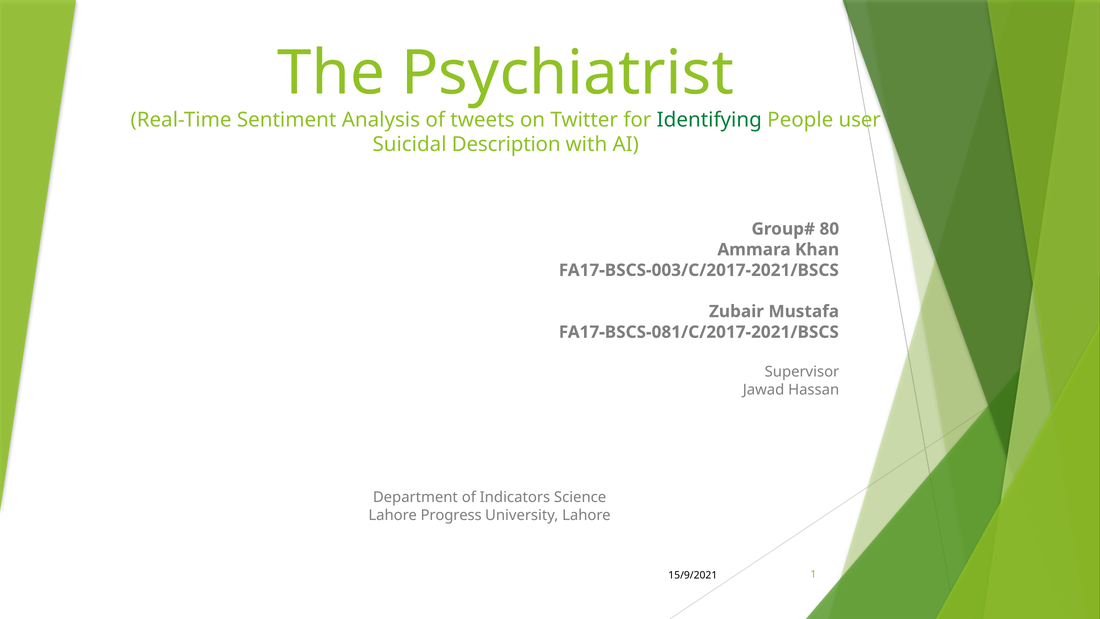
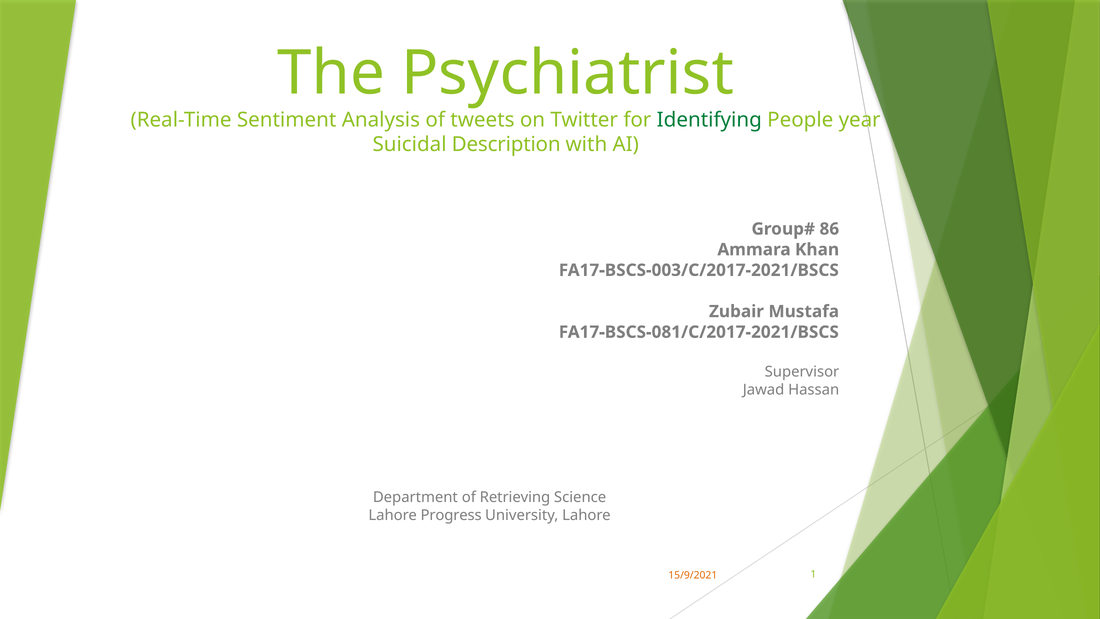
user: user -> year (860, 120)
80: 80 -> 86 (829, 229)
Indicators: Indicators -> Retrieving (515, 497)
15/9/2021 colour: black -> orange (693, 575)
